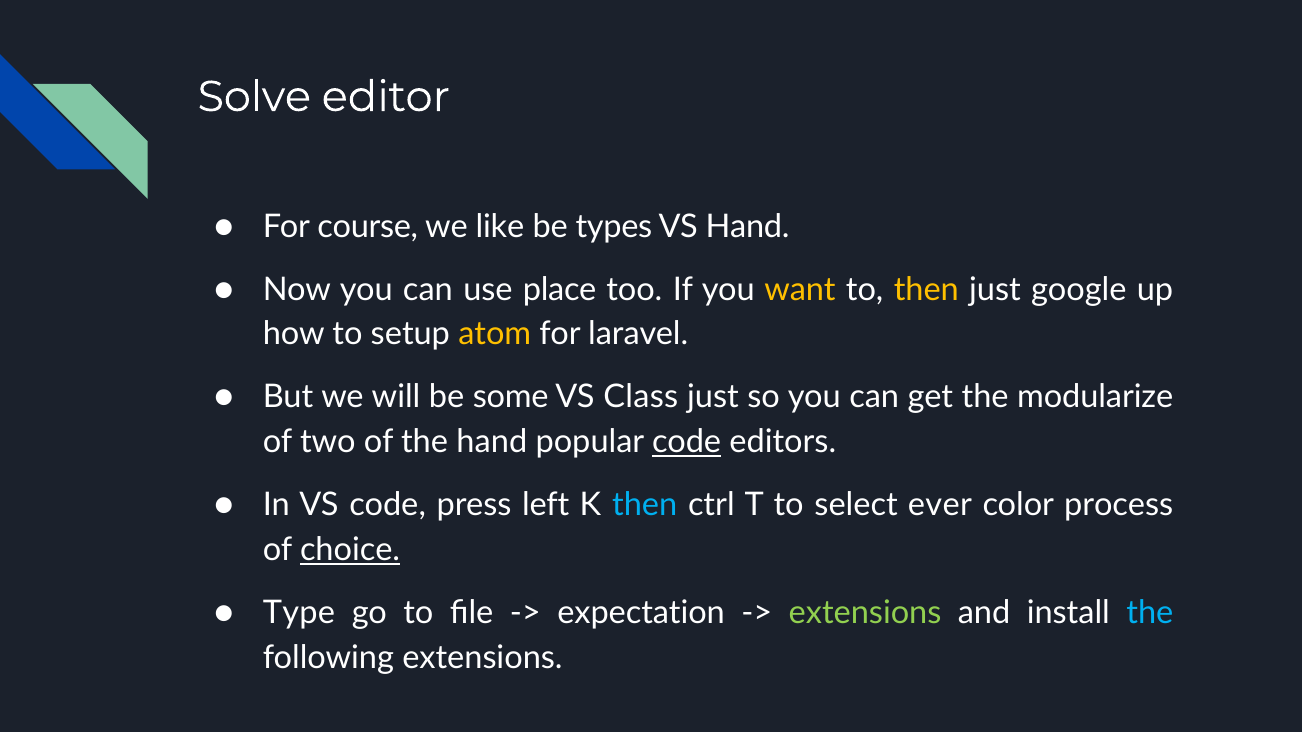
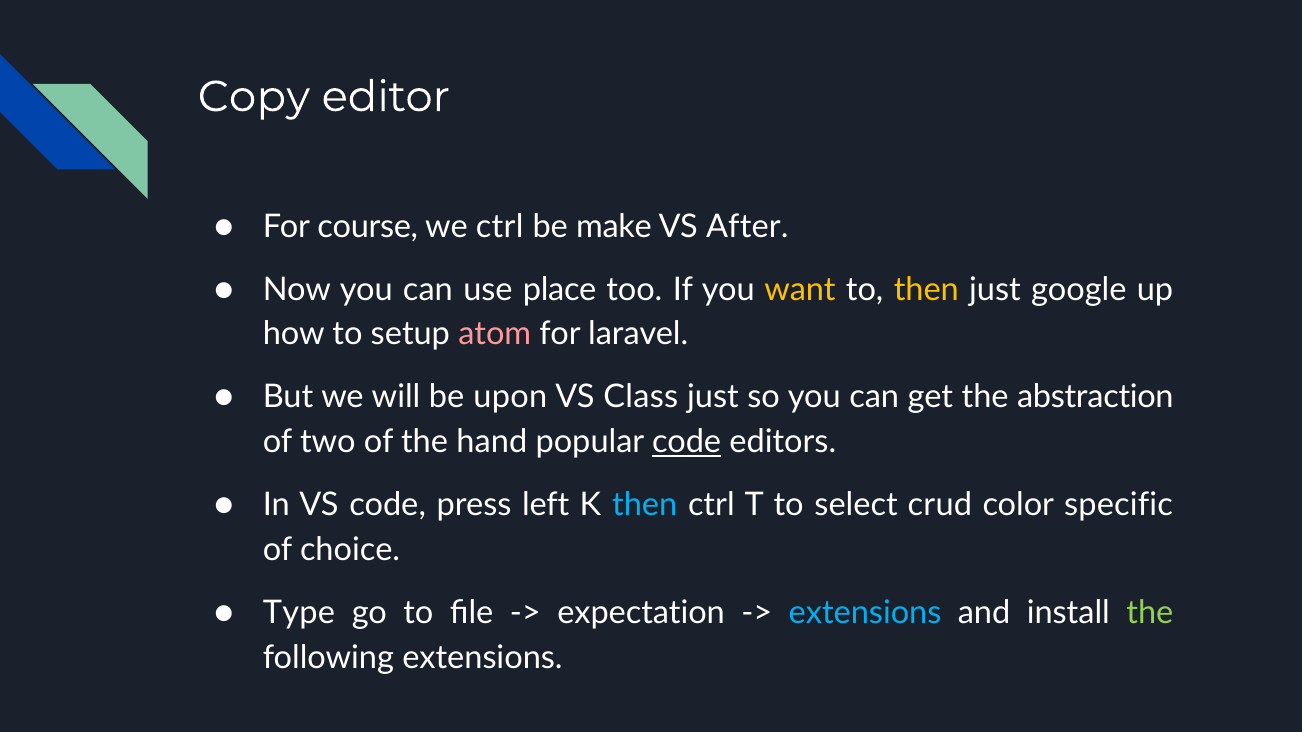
Solve: Solve -> Copy (254, 97)
we like: like -> ctrl (500, 226)
types: types -> make (614, 226)
VS Hand: Hand -> After (747, 226)
atom colour: yellow -> pink (495, 334)
some: some -> upon (510, 397)
modularize: modularize -> abstraction (1095, 397)
ever: ever -> crud (940, 505)
process: process -> specific (1119, 505)
choice underline: present -> none (350, 550)
extensions colour: light green -> light blue (865, 613)
the colour: light blue -> light green (1150, 613)
